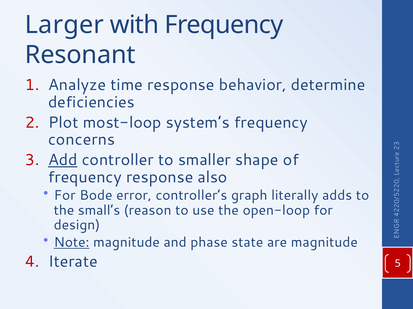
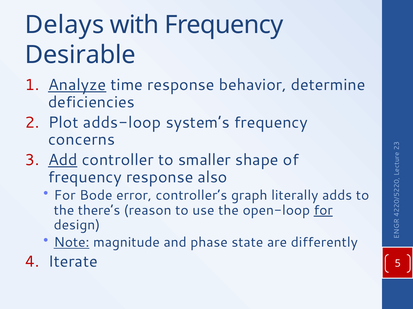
Larger: Larger -> Delays (64, 25)
Resonant: Resonant -> Desirable (80, 55)
Analyze underline: none -> present (77, 85)
most-loop: most-loop -> adds-loop (122, 123)
small’s: small’s -> there’s (99, 211)
for underline: none -> present (323, 211)
are magnitude: magnitude -> differently (324, 243)
